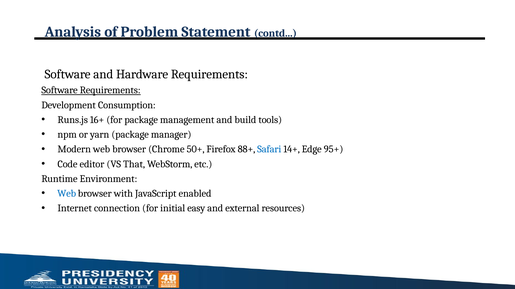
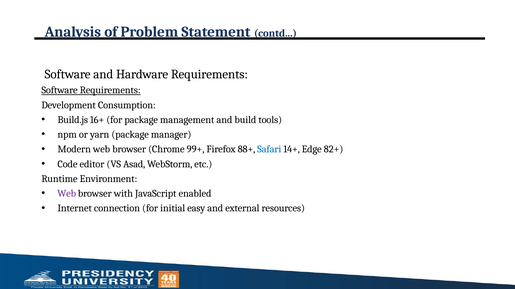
Runs.js: Runs.js -> Build.js (73, 120)
50+: 50+ -> 99+ (196, 150)
95+: 95+ -> 82+ (334, 150)
That: That -> Asad (134, 164)
Web colour: blue -> purple (67, 194)
